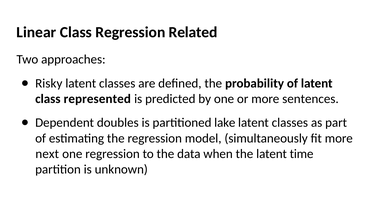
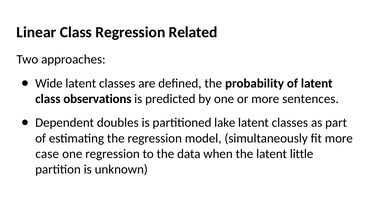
Risky: Risky -> Wide (49, 83)
represented: represented -> observations (97, 99)
next: next -> case (47, 154)
time: time -> little (302, 154)
